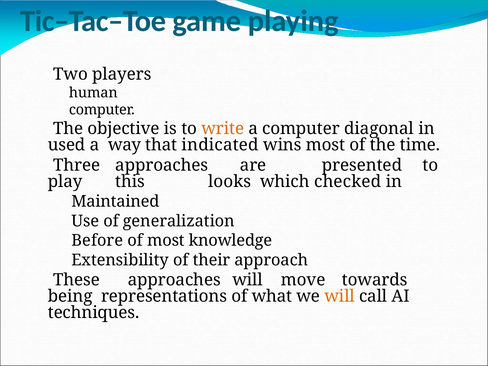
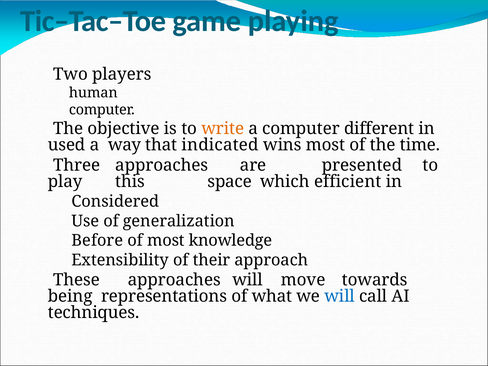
diagonal: diagonal -> different (379, 129)
looks: looks -> space (230, 181)
checked: checked -> efficient (348, 181)
Maintained: Maintained -> Considered (115, 201)
will colour: orange -> blue (340, 296)
